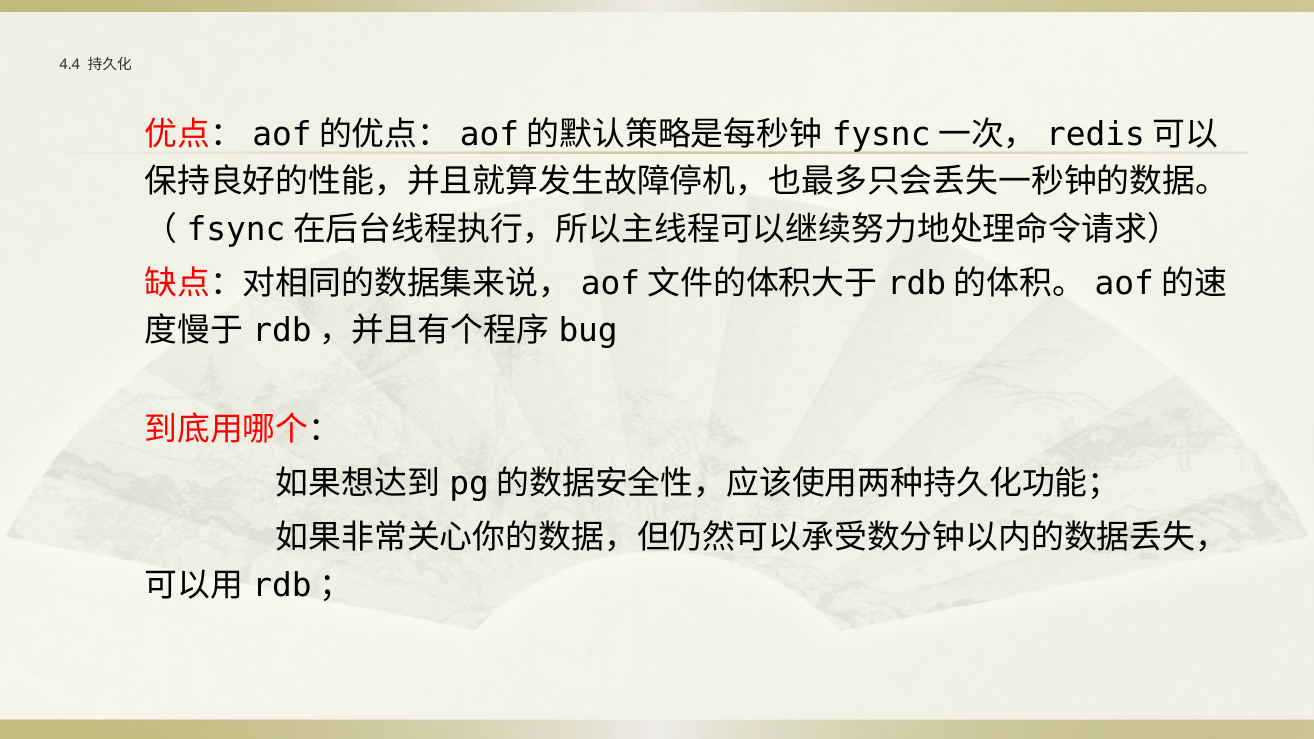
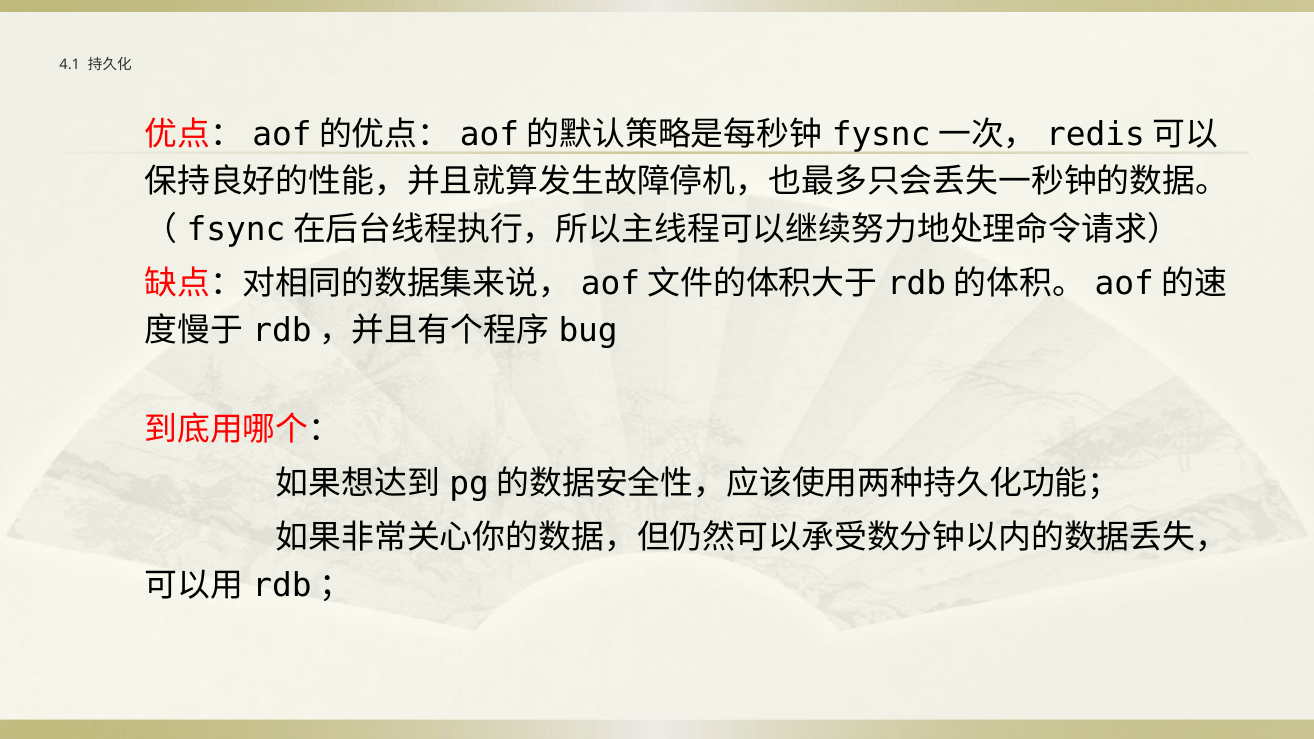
4.4: 4.4 -> 4.1 (70, 65)
